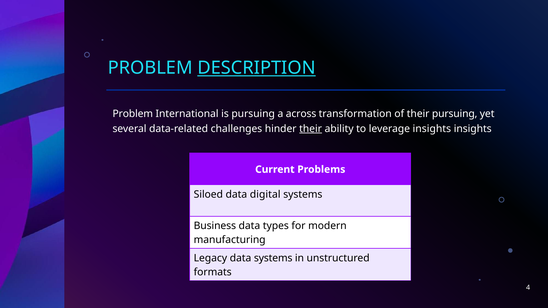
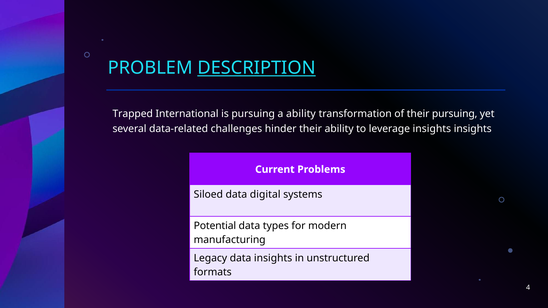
Problem: Problem -> Trapped (133, 114)
a across: across -> ability (301, 114)
their underline: present -> none (311, 129)
Business: Business -> Potential (215, 226)
data systems: systems -> insights (273, 258)
